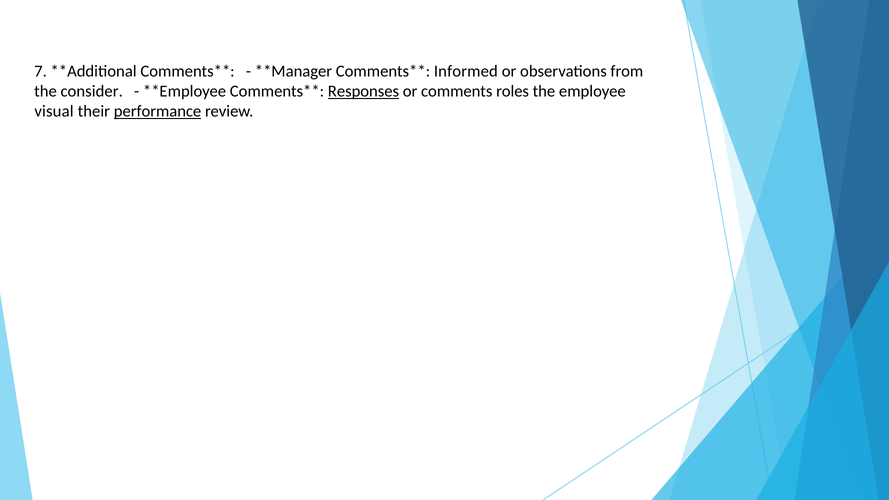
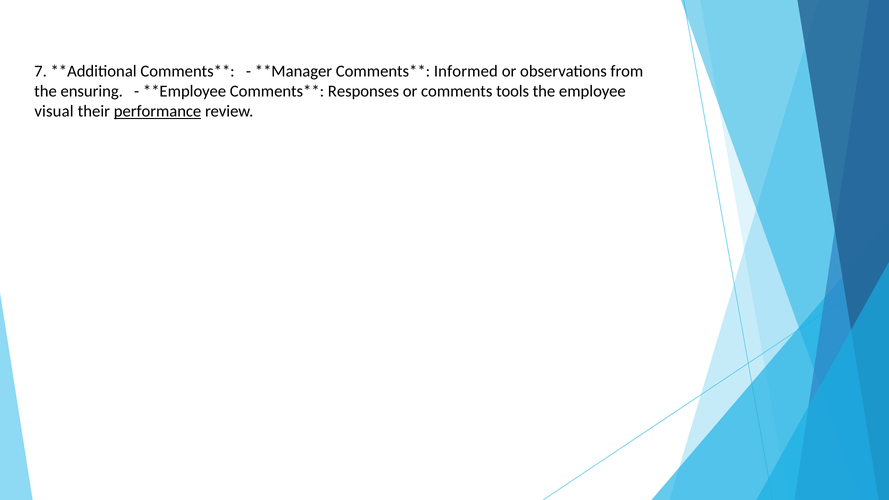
consider: consider -> ensuring (92, 91)
Responses underline: present -> none (363, 91)
roles: roles -> tools (513, 91)
